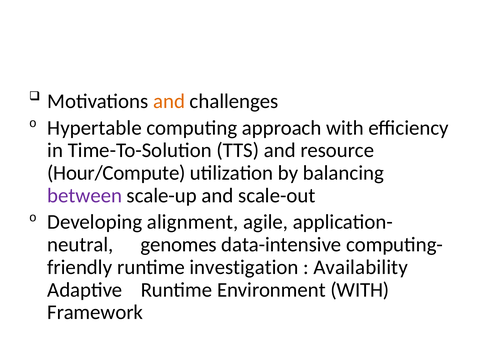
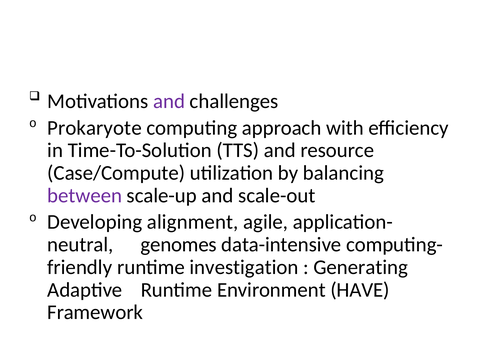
and colour: orange -> purple (169, 101)
Hypertable: Hypertable -> Prokaryote (95, 128)
Hour/Compute: Hour/Compute -> Case/Compute (116, 173)
Availability: Availability -> Generating (361, 267)
Environment WITH: WITH -> HAVE (360, 290)
